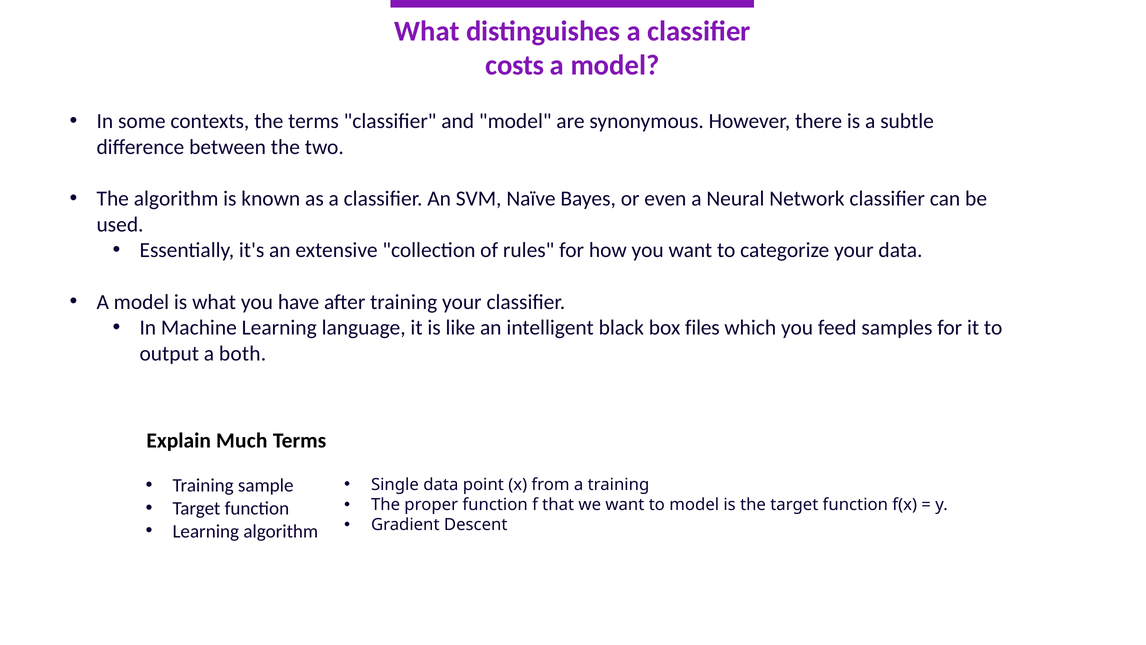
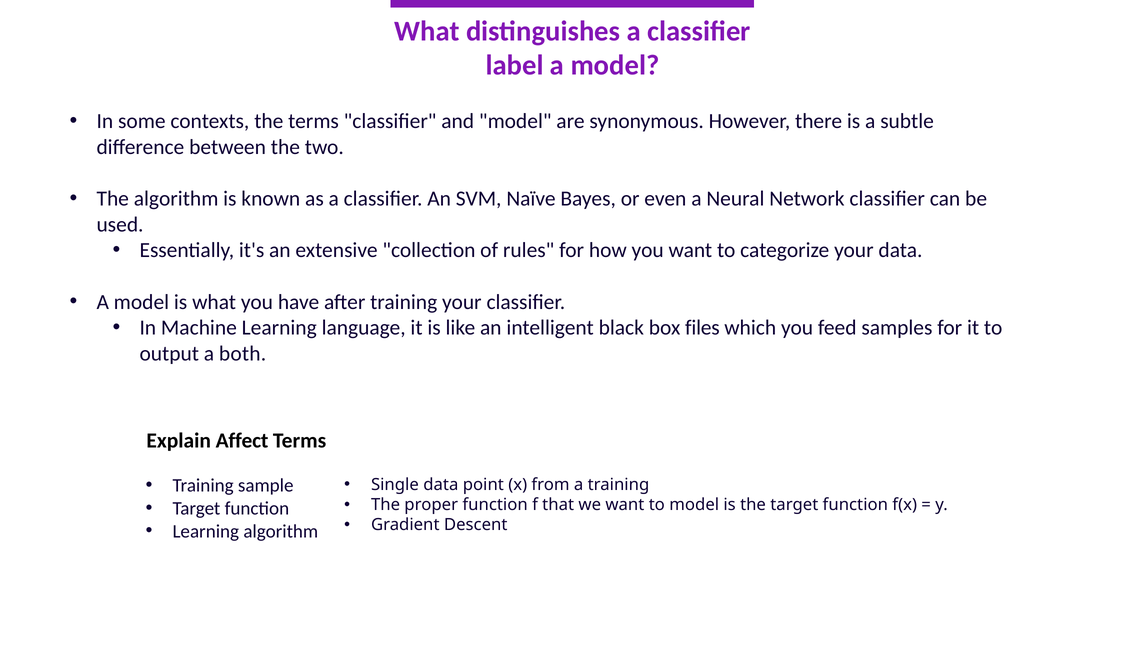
costs: costs -> label (515, 65)
Much: Much -> Affect (242, 440)
